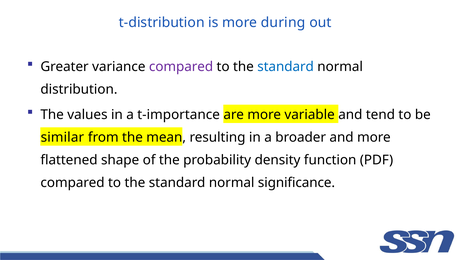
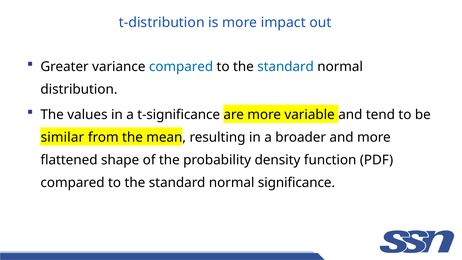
during: during -> impact (283, 23)
compared colour: purple -> blue (181, 67)
t-importance: t-importance -> t-significance (179, 115)
